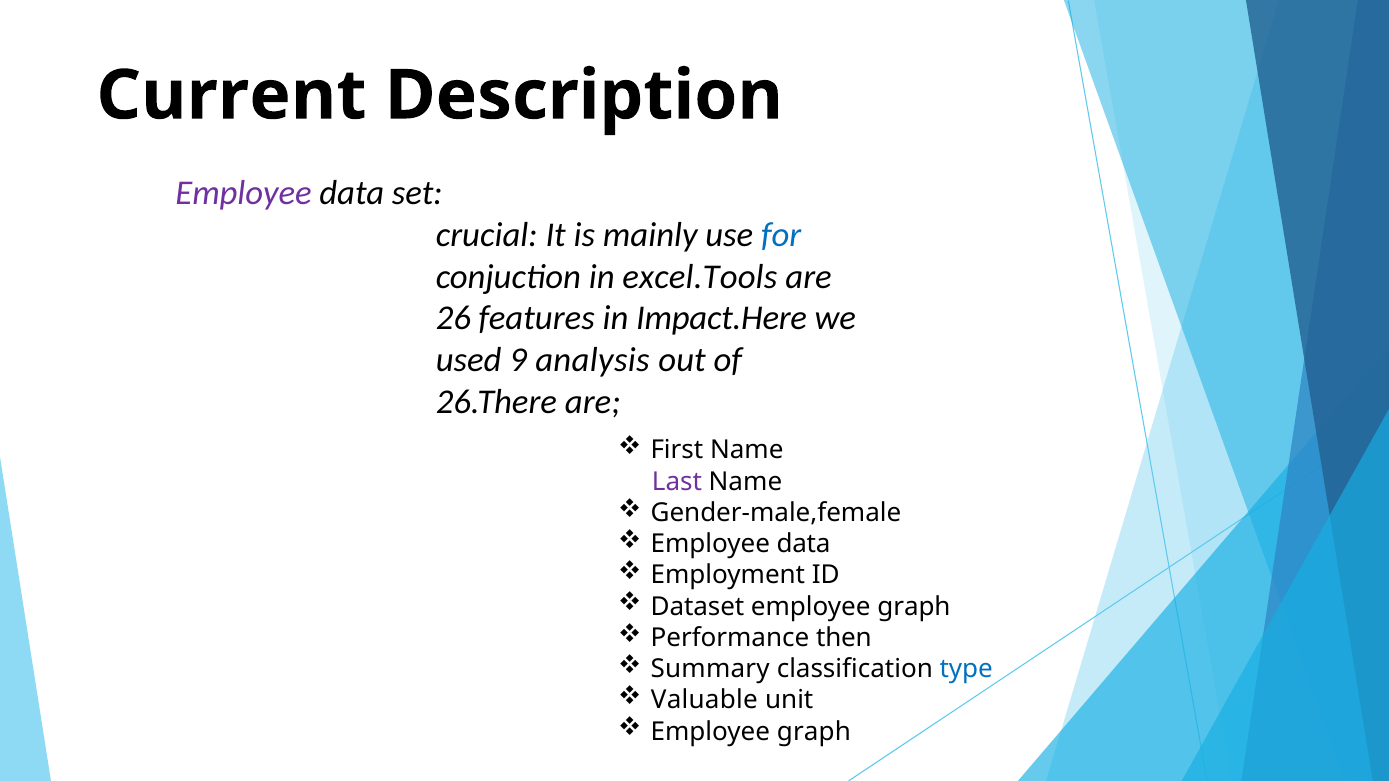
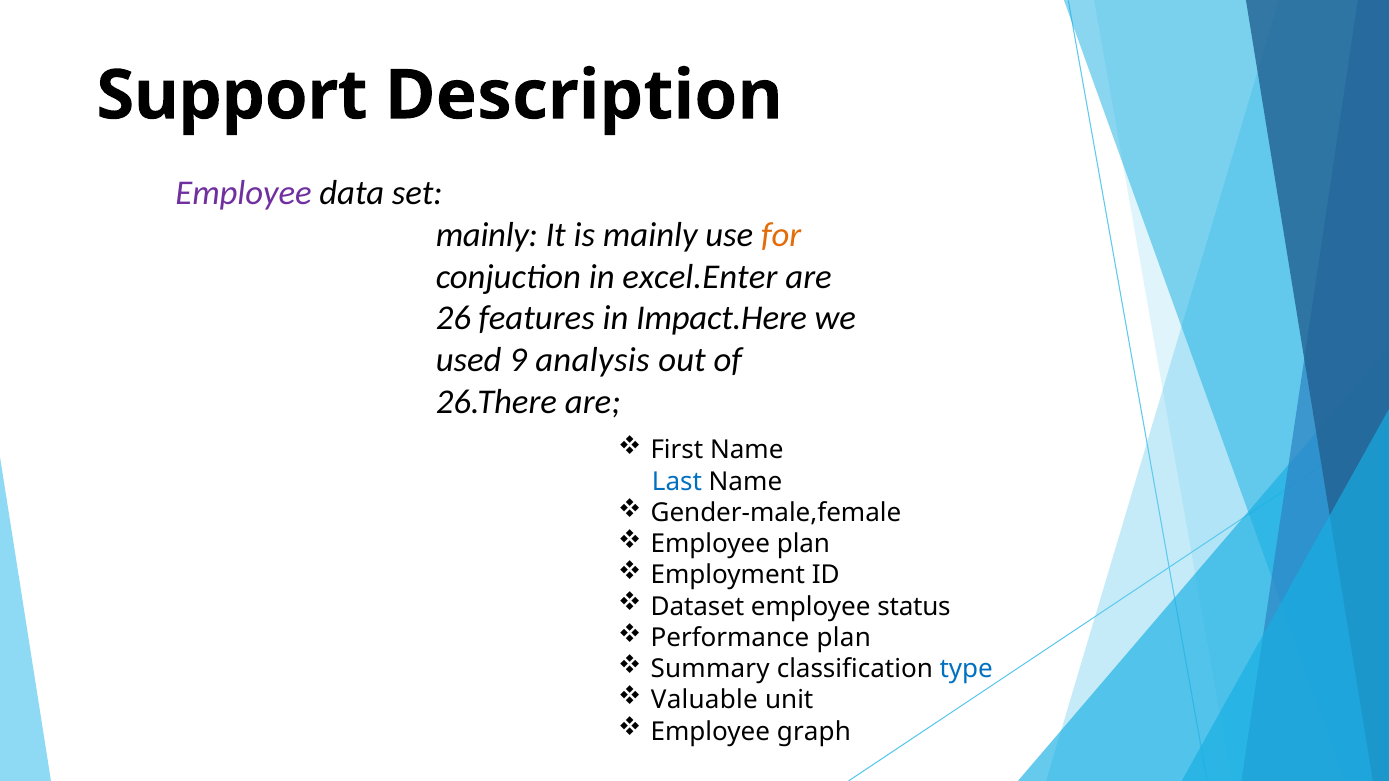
Current: Current -> Support (232, 96)
crucial: crucial -> mainly (487, 235)
for colour: blue -> orange (781, 235)
excel.Tools: excel.Tools -> excel.Enter (700, 277)
Last colour: purple -> blue (677, 482)
data: data -> plan (803, 544)
graph: graph -> status (914, 607)
Performance then: then -> plan (844, 638)
